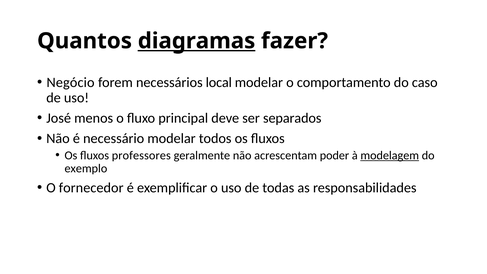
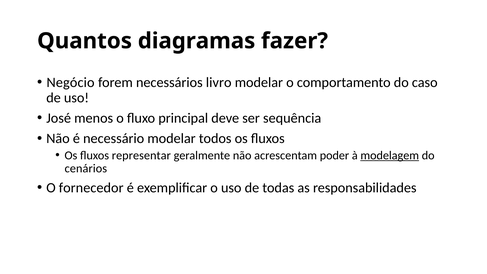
diagramas underline: present -> none (197, 41)
local: local -> livro (219, 82)
separados: separados -> sequência (292, 118)
professores: professores -> representar (141, 155)
exemplo: exemplo -> cenários (86, 168)
